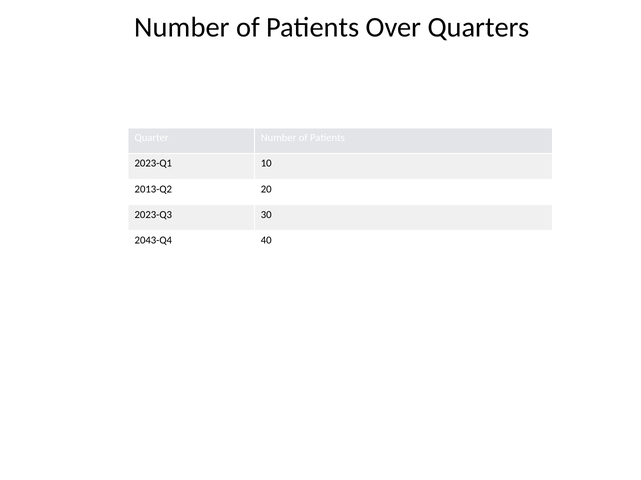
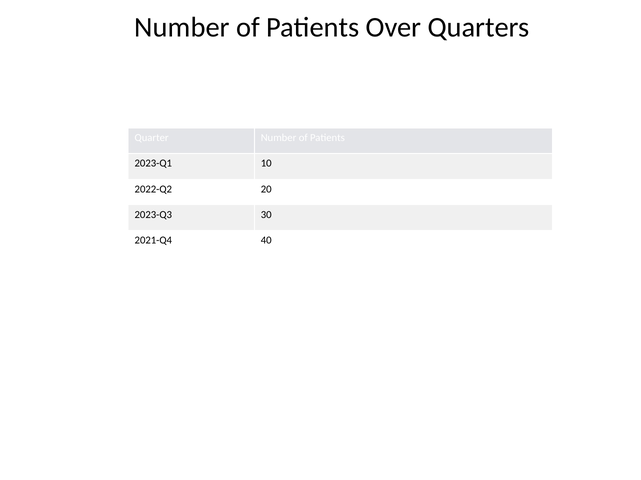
2013-Q2: 2013-Q2 -> 2022-Q2 (153, 189)
2043-Q4: 2043-Q4 -> 2021-Q4 (153, 241)
